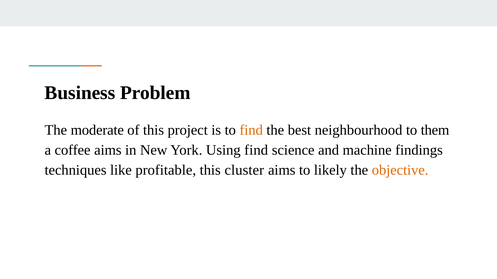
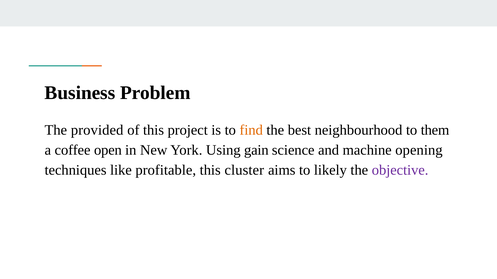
moderate: moderate -> provided (97, 130)
coffee aims: aims -> open (108, 150)
Using find: find -> gain (256, 150)
findings: findings -> opening (419, 150)
objective colour: orange -> purple (400, 170)
